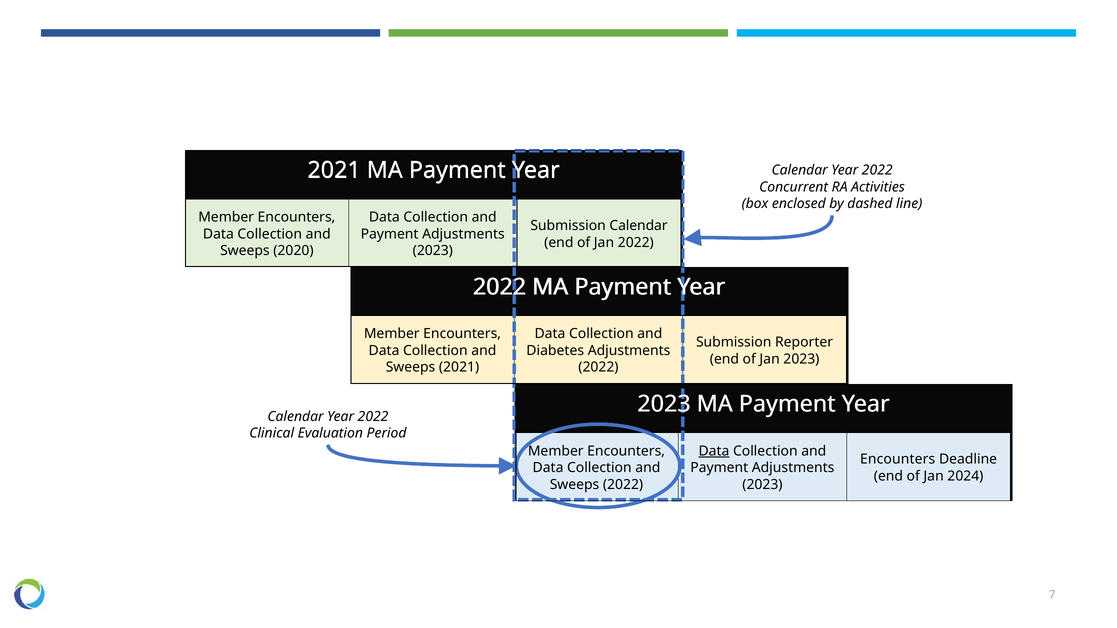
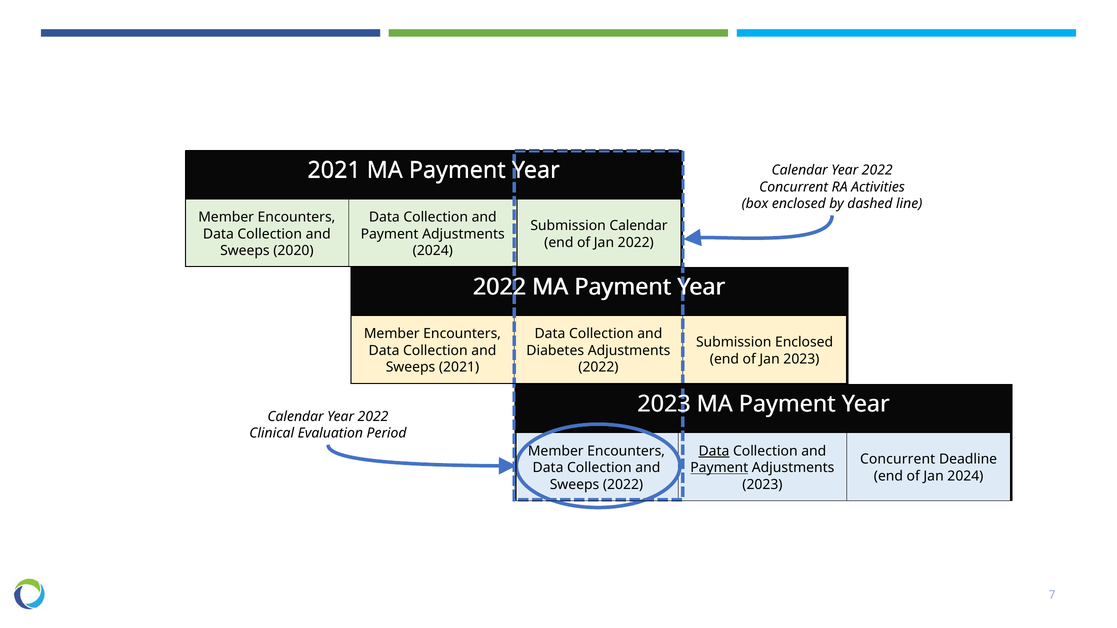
2023: 2023 -> 2024 (433, 251)
Submission Reporter: Reporter -> Enclosed (804, 342)
Encounters: Encounters -> Concurrent (898, 460)
Payment underline: none -> present (719, 468)
